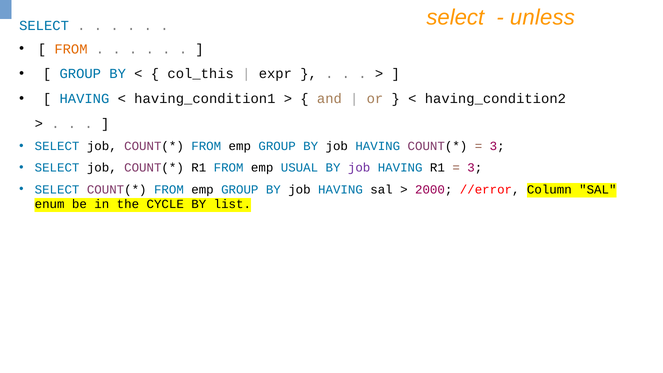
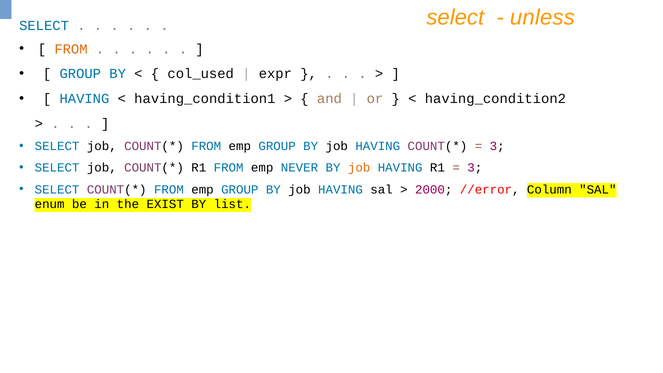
col_this: col_this -> col_used (201, 74)
USUAL: USUAL -> NEVER (299, 168)
job colour: purple -> orange (359, 168)
CYCLE: CYCLE -> EXIST (165, 204)
